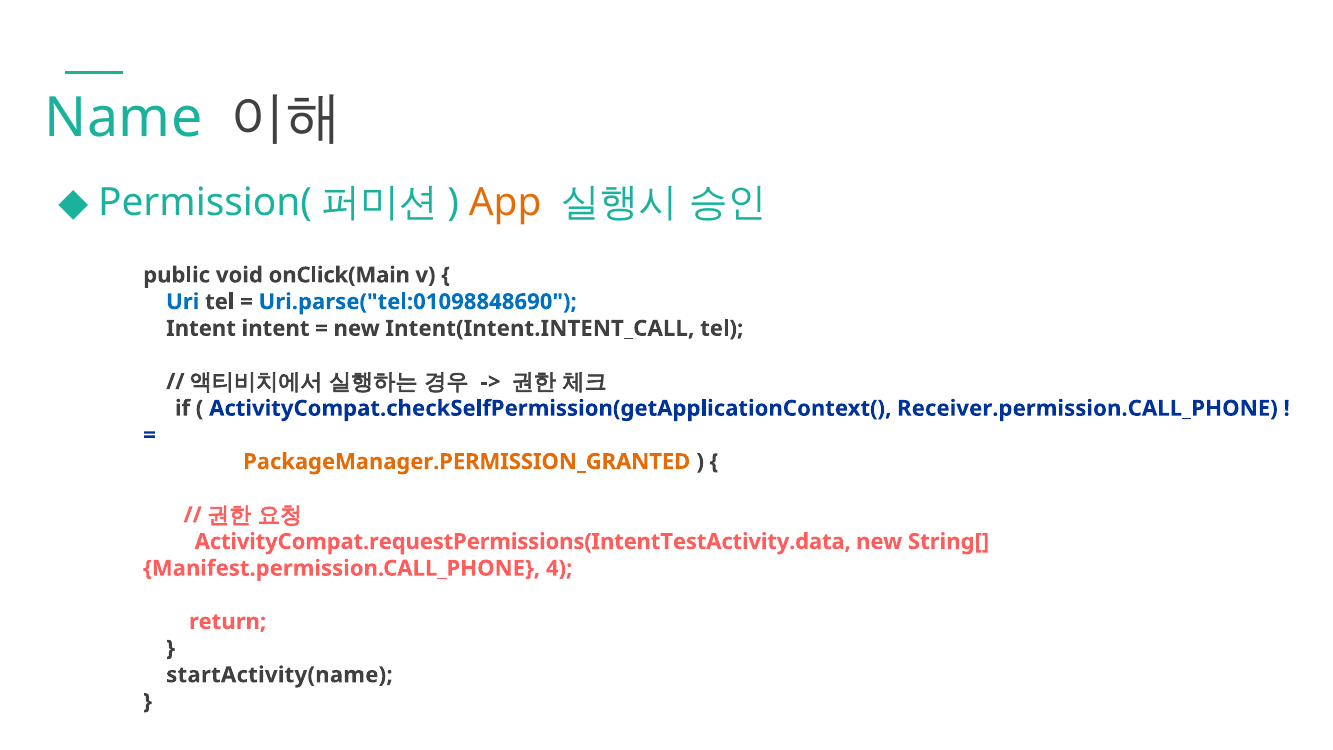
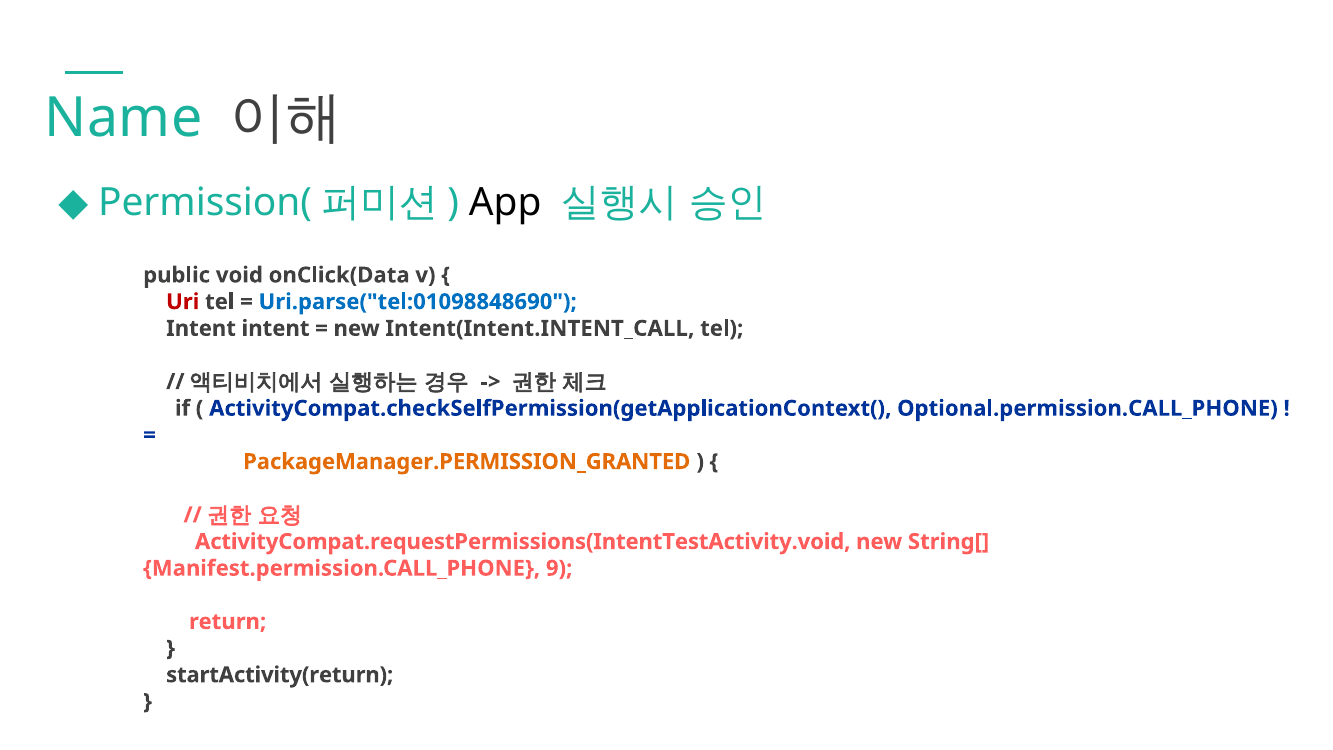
App colour: orange -> black (505, 203)
onClick(Main: onClick(Main -> onClick(Data (339, 275)
Uri colour: blue -> red (183, 302)
Receiver.permission.CALL_PHONE: Receiver.permission.CALL_PHONE -> Optional.permission.CALL_PHONE (1087, 408)
ActivityCompat.requestPermissions(IntentTestActivity.data: ActivityCompat.requestPermissions(IntentTestActivity.data -> ActivityCompat.requestPermissions(IntentTestActivity.void (523, 542)
4: 4 -> 9 (559, 568)
startActivity(name: startActivity(name -> startActivity(return (280, 675)
